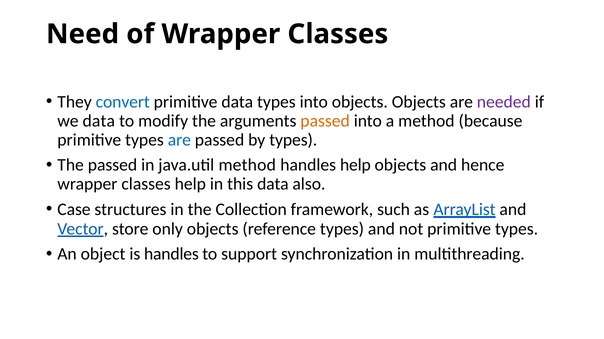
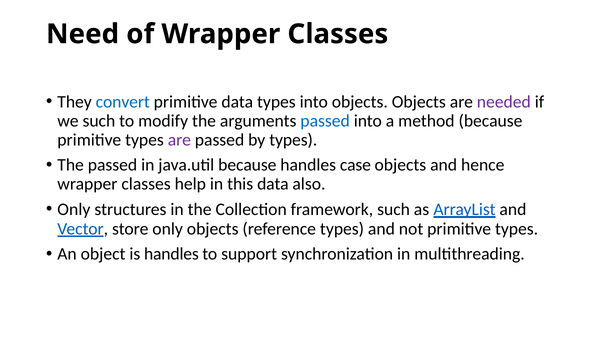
we data: data -> such (99, 121)
passed colour: orange -> blue (325, 121)
are colour: blue -> purple (179, 140)
java.util method: method -> because (247, 165)
handles help: help -> case (355, 165)
Case: Case -> Only (74, 210)
